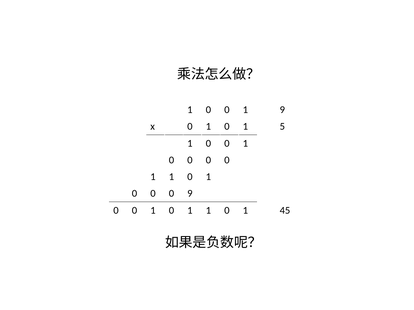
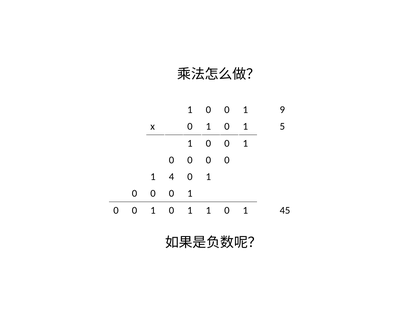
1: 1 -> 4 (171, 177)
9: 9 -> 1 (190, 194)
